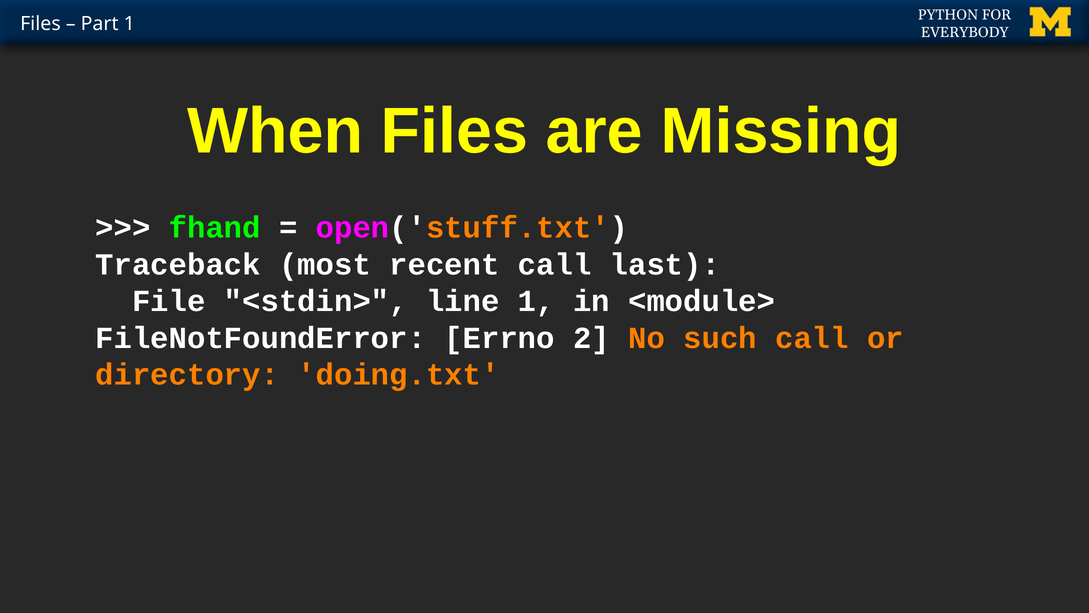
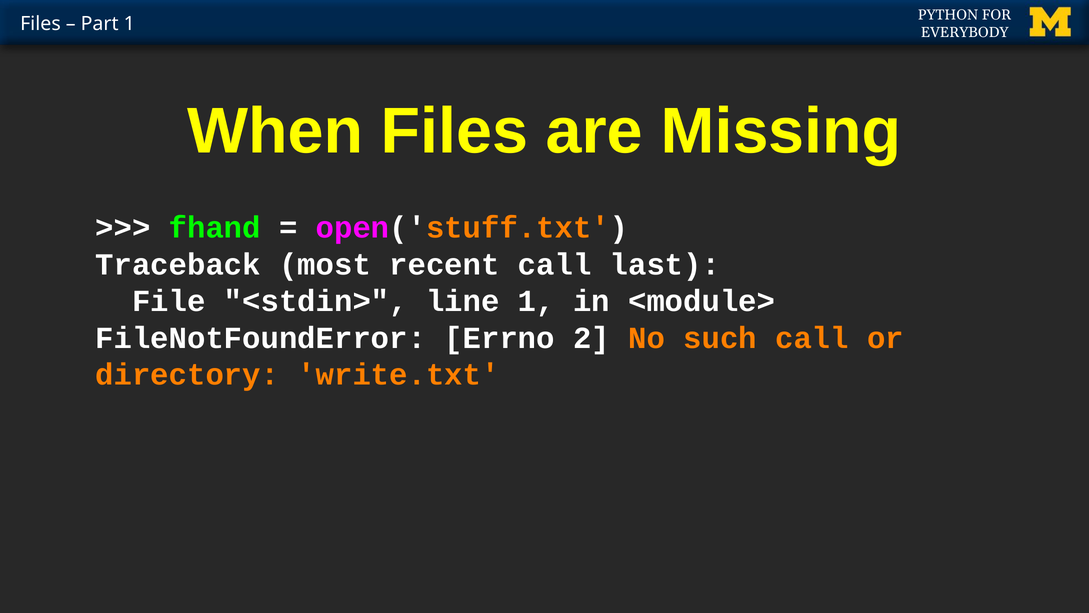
doing.txt: doing.txt -> write.txt (398, 374)
